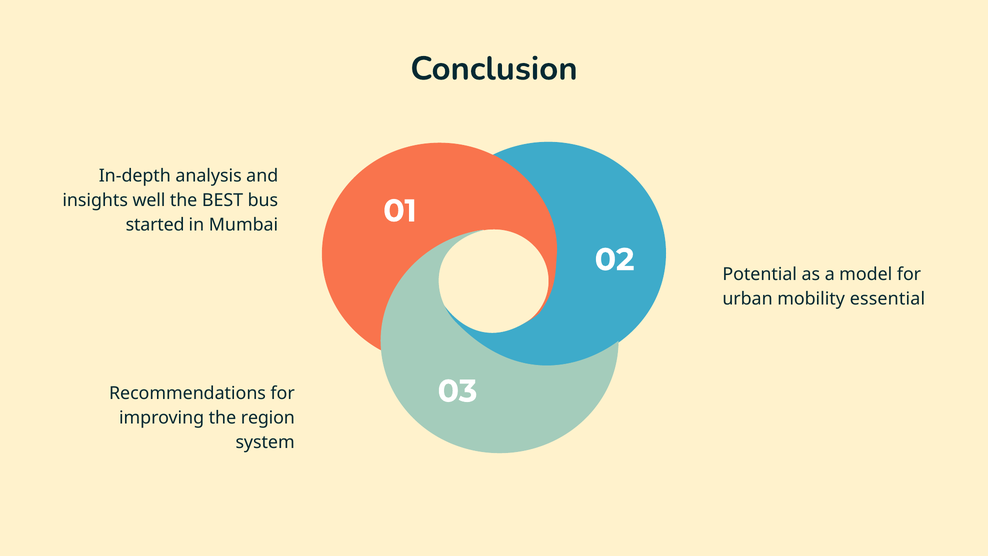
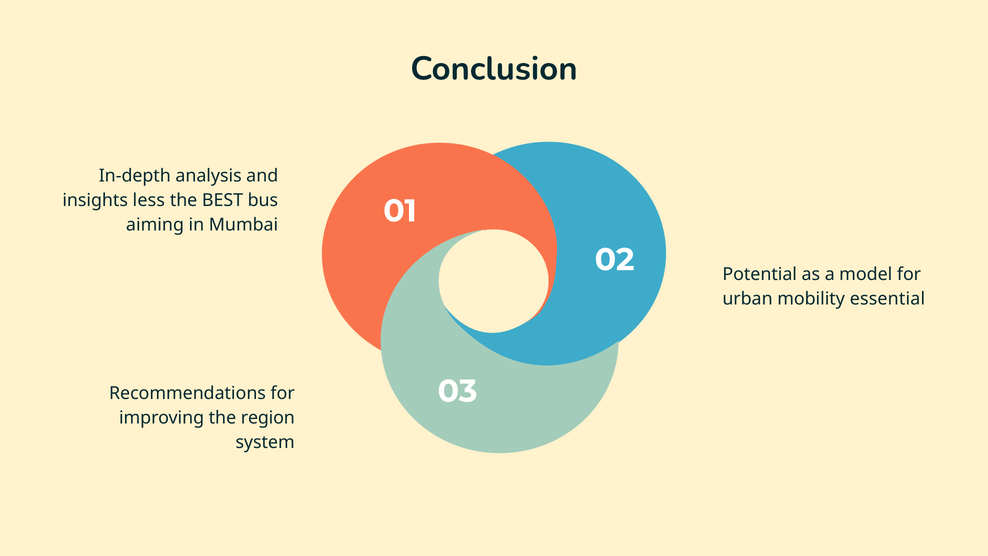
well: well -> less (149, 200)
started: started -> aiming (155, 225)
